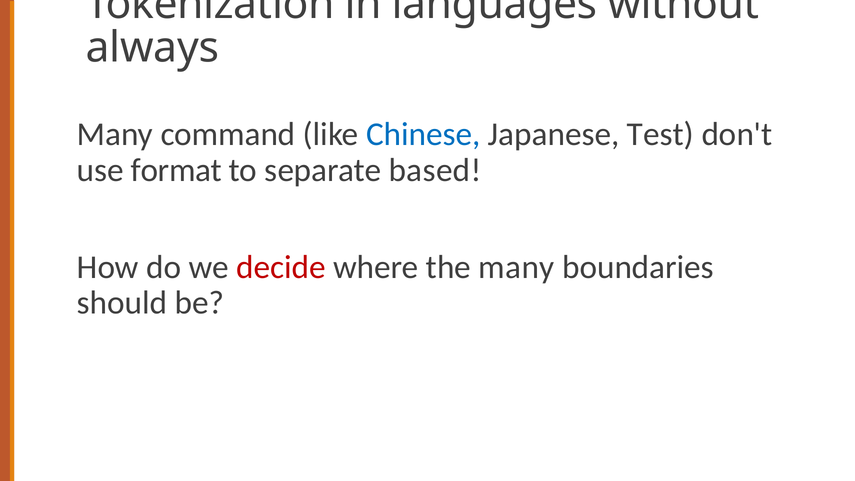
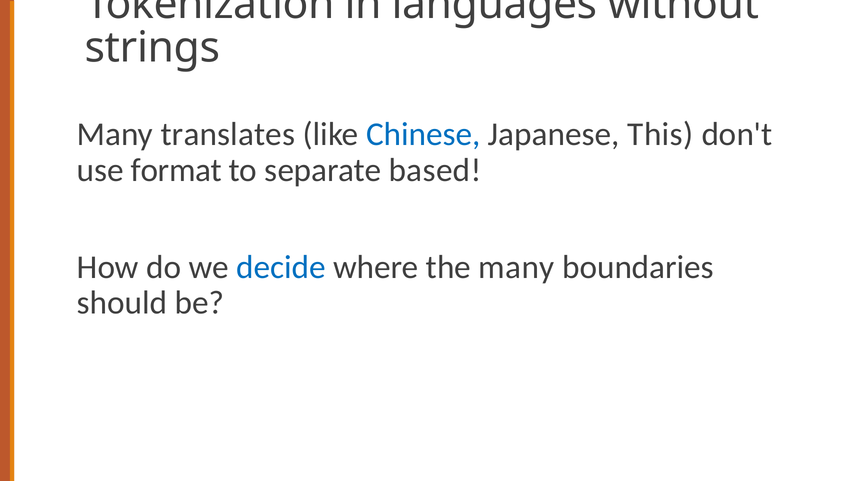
always: always -> strings (153, 48)
command: command -> translates (228, 134)
Test: Test -> This (660, 134)
decide colour: red -> blue (281, 267)
